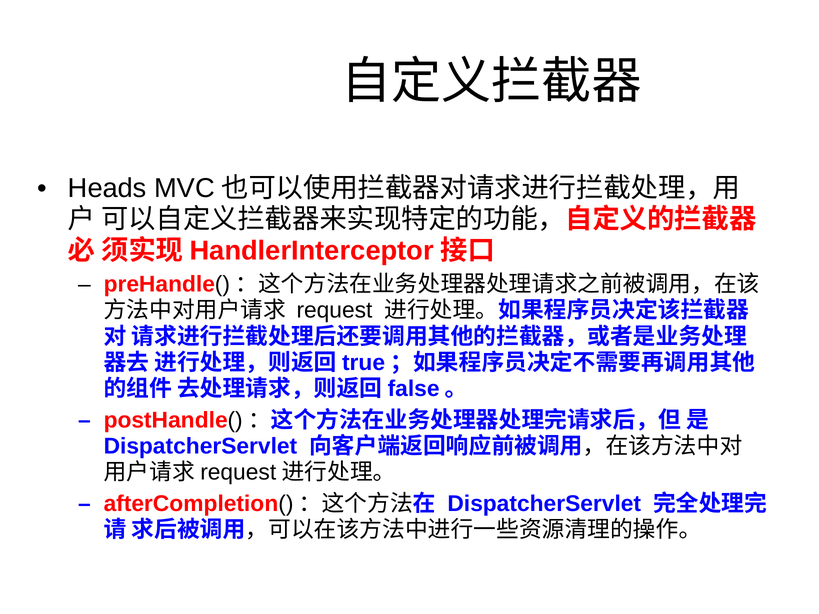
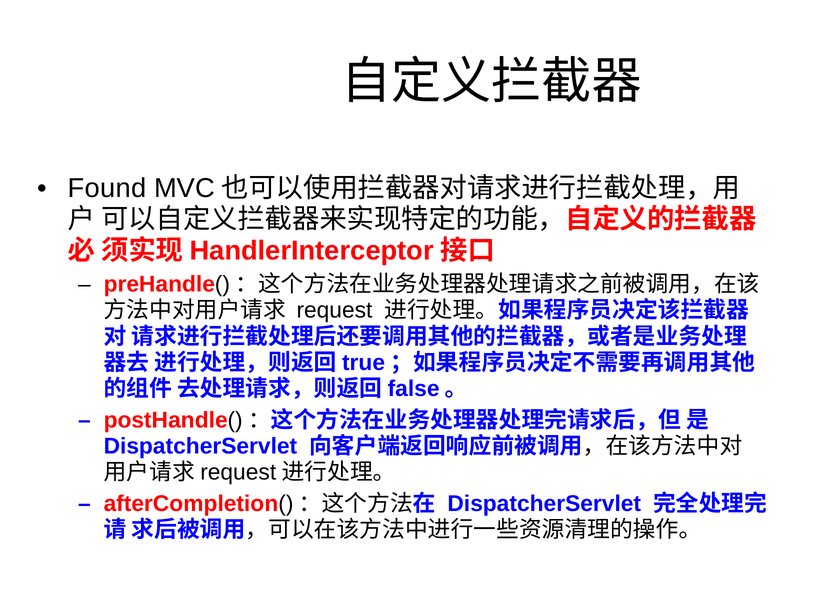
Heads: Heads -> Found (107, 188)
